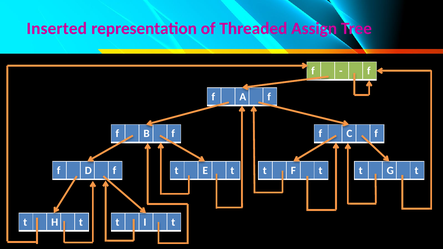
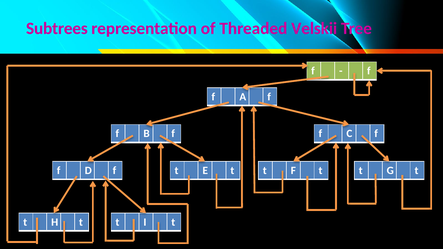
Inserted: Inserted -> Subtrees (57, 29)
Assign: Assign -> Velskii (314, 29)
